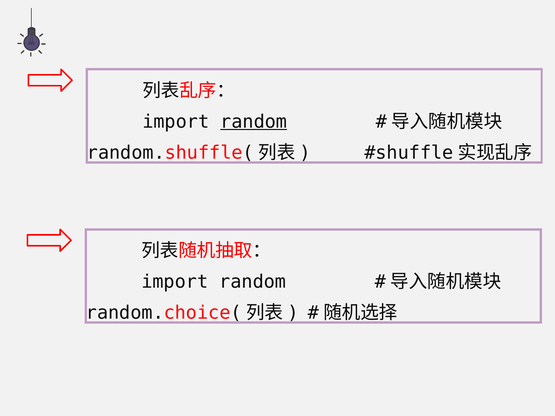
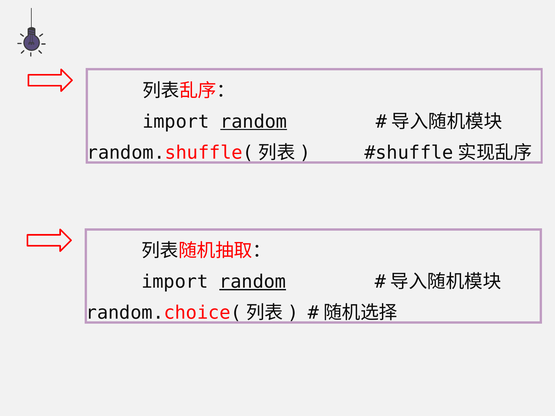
random underline: none -> present (253, 282)
